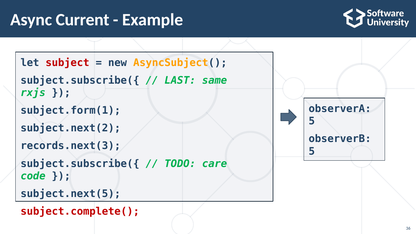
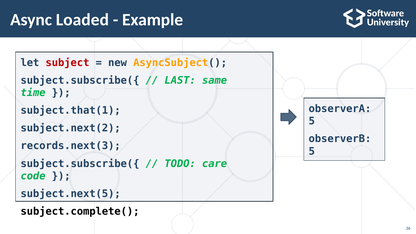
Current: Current -> Loaded (82, 20)
rxjs: rxjs -> time (33, 93)
subject.form(1: subject.form(1 -> subject.that(1 (71, 111)
subject.complete( colour: red -> black (80, 211)
